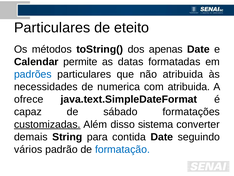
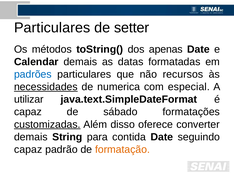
eteito: eteito -> setter (132, 28)
Calendar permite: permite -> demais (80, 62)
não atribuida: atribuida -> recursos (183, 74)
necessidades underline: none -> present (46, 87)
com atribuida: atribuida -> especial (189, 87)
ofrece: ofrece -> utilizar (29, 99)
sistema: sistema -> oferece (156, 124)
vários: vários -> capaz (28, 149)
formatação colour: blue -> orange (122, 149)
